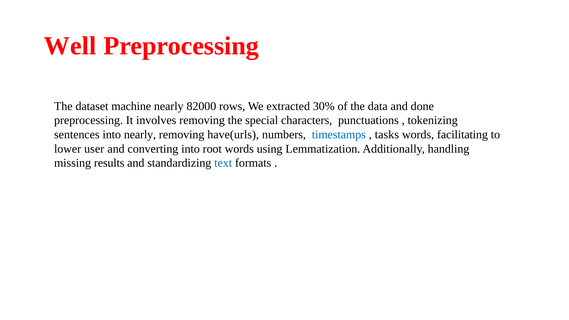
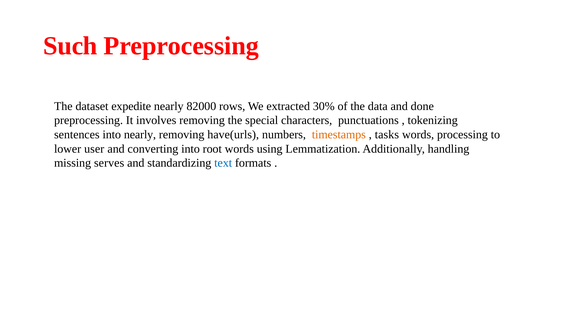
Well: Well -> Such (70, 46)
machine: machine -> expedite (131, 106)
timestamps colour: blue -> orange (339, 135)
facilitating: facilitating -> processing (462, 135)
results: results -> serves (109, 163)
